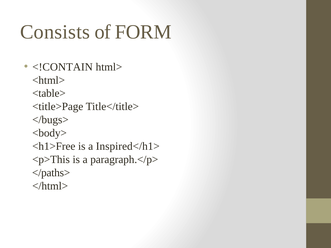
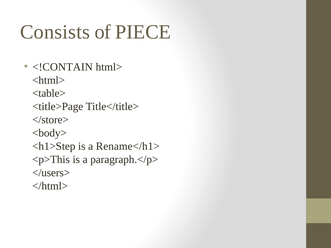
FORM: FORM -> PIECE (143, 32)
</bugs>: </bugs> -> </store> (50, 120)
<h1>Free: <h1>Free -> <h1>Step (54, 146)
Inspired</h1>: Inspired</h1> -> Rename</h1> (128, 146)
</paths>: </paths> -> </users> (51, 173)
